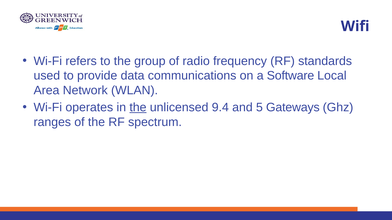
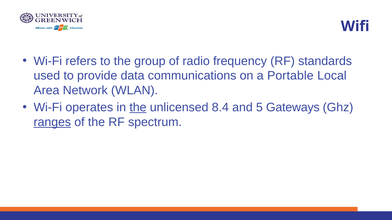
Software: Software -> Portable (290, 76)
9.4: 9.4 -> 8.4 (220, 108)
ranges underline: none -> present (52, 122)
